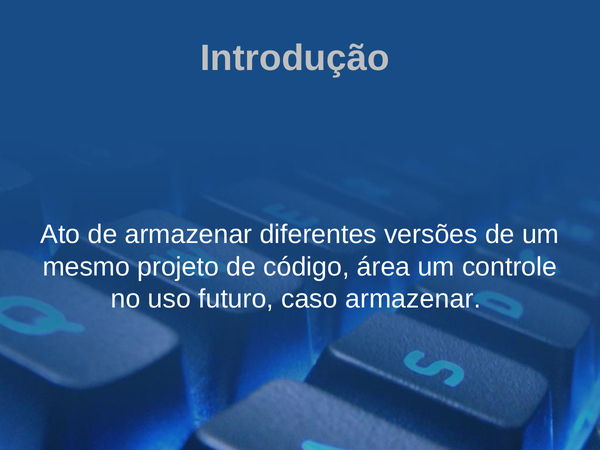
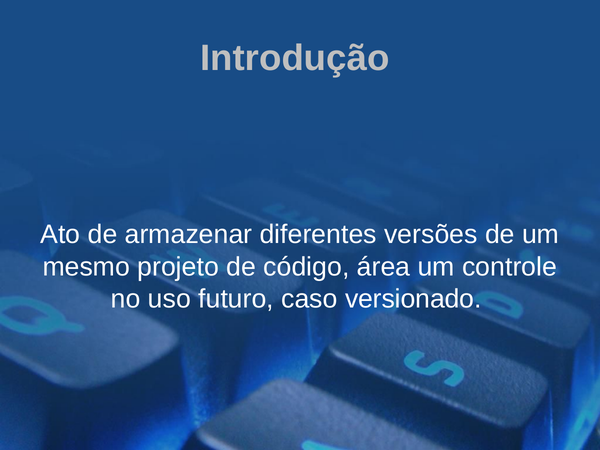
caso armazenar: armazenar -> versionado (413, 299)
